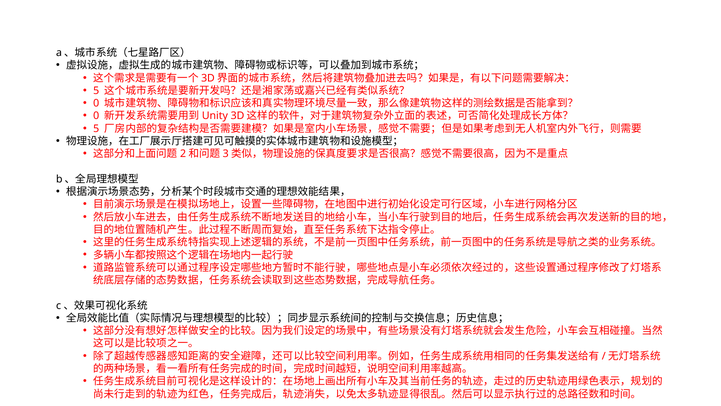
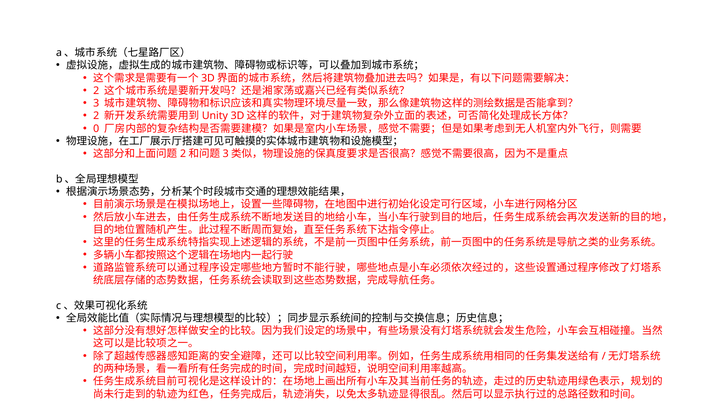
5: 5 -> 2 (96, 91)
0: 0 -> 3 (96, 103)
0: 0 -> 2 (96, 116)
5: 5 -> 0 (96, 129)
